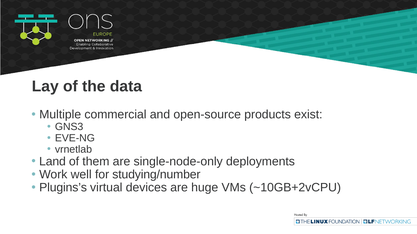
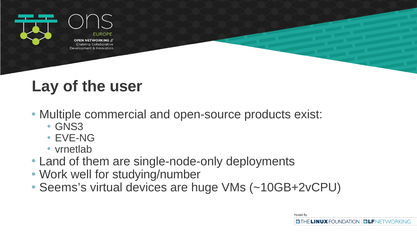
data: data -> user (126, 87)
Plugins’s: Plugins’s -> Seems’s (63, 188)
